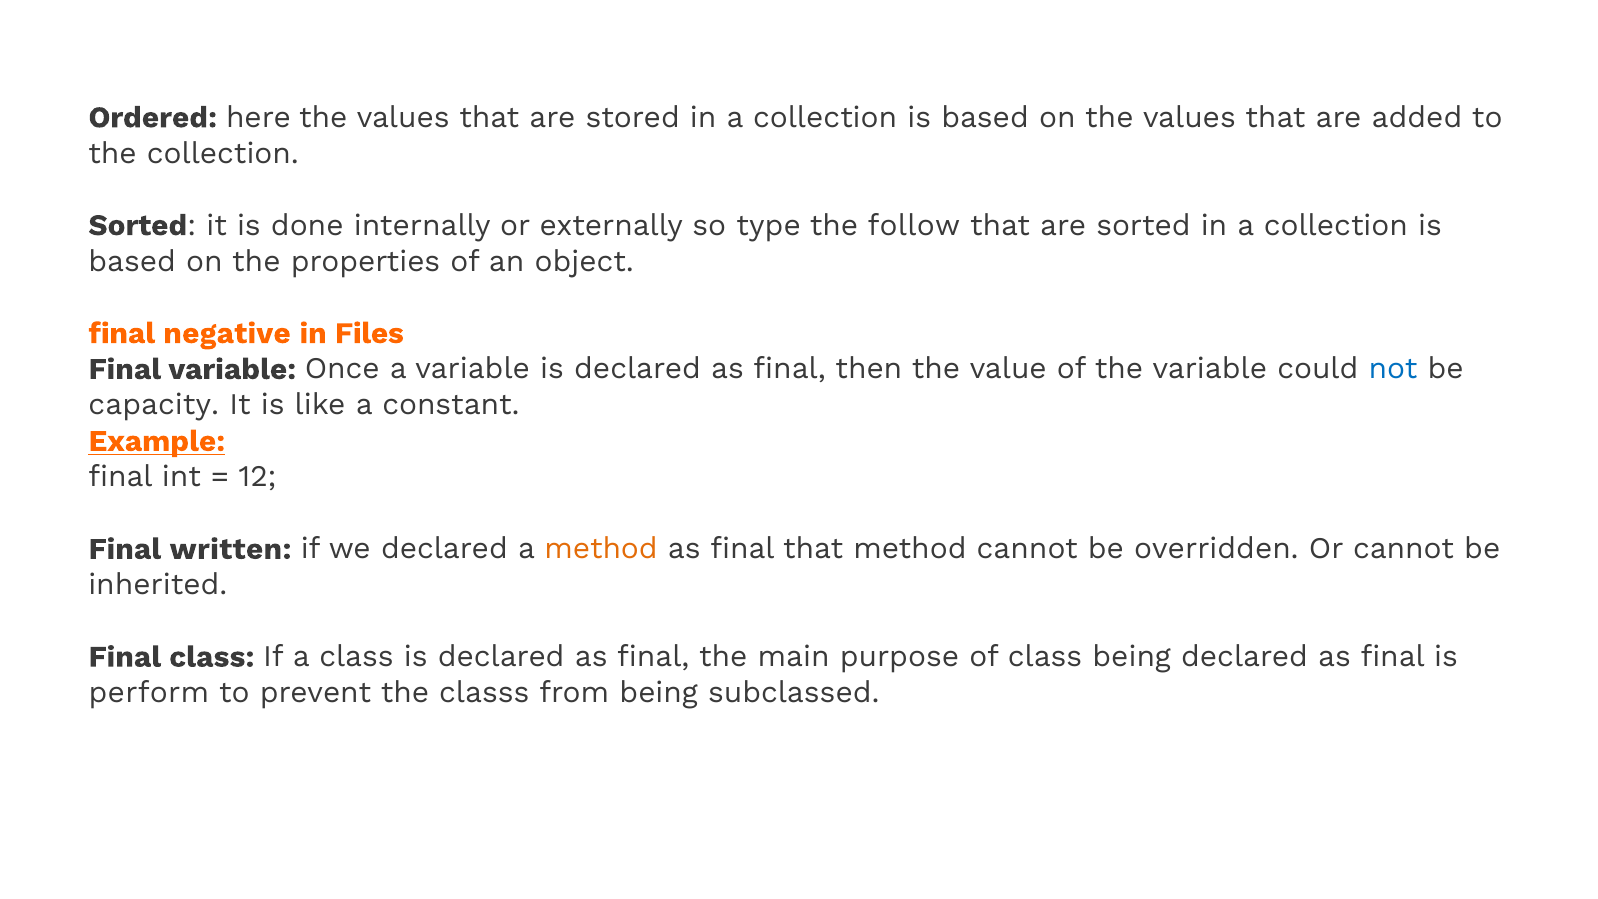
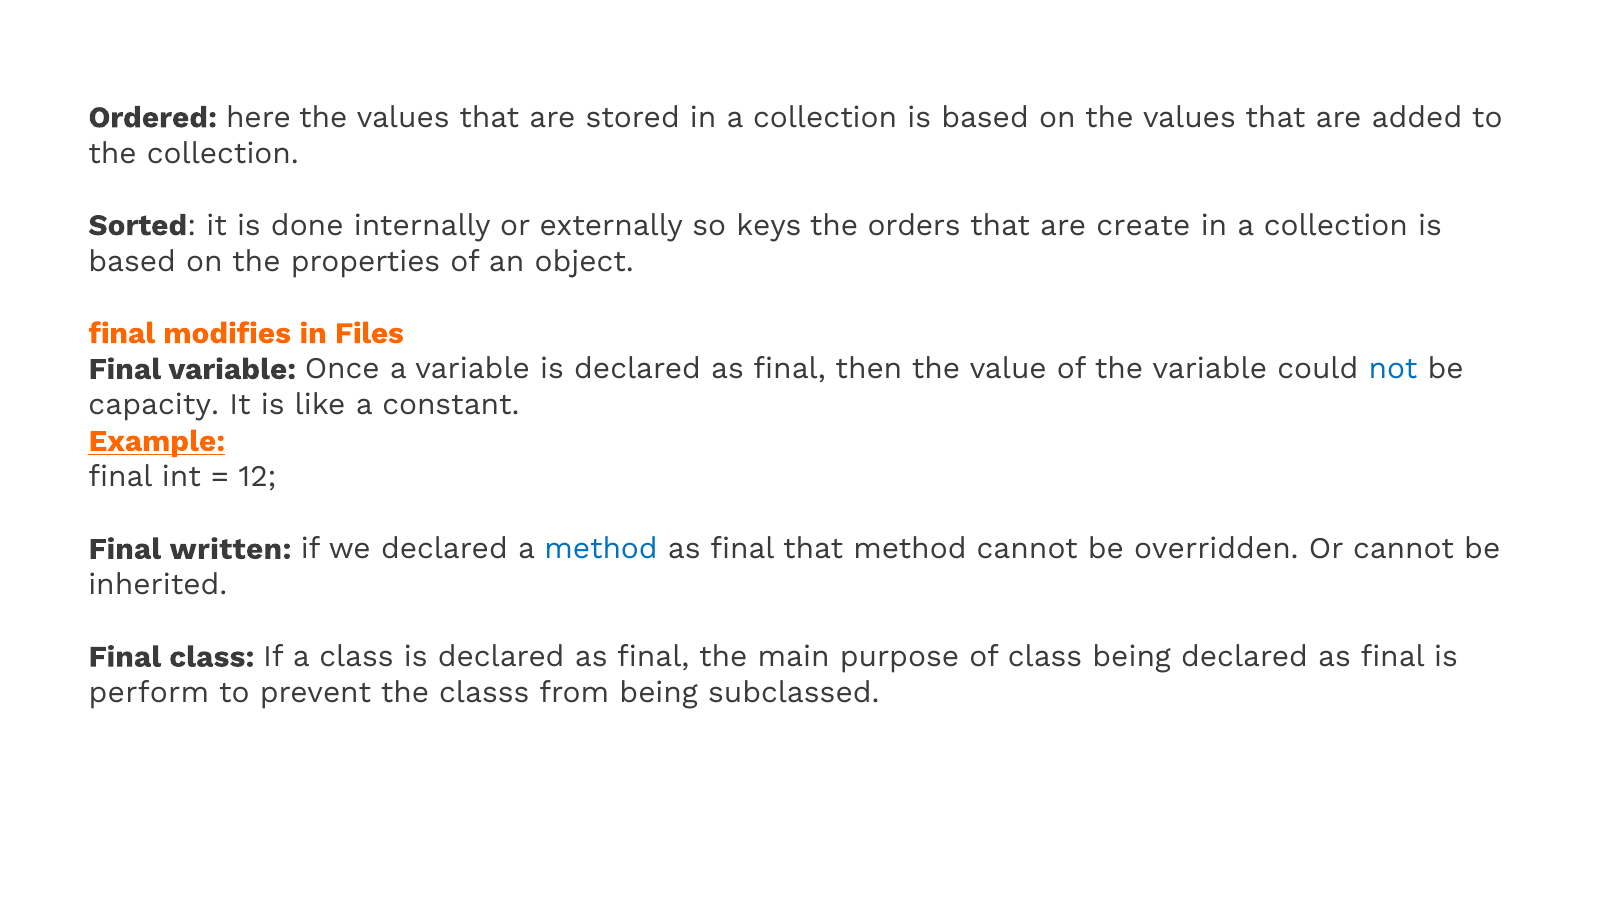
type: type -> keys (769, 225)
follow: follow -> orders (914, 225)
are sorted: sorted -> create (1143, 225)
negative: negative -> modifies (227, 333)
method colour: orange -> blue (601, 549)
